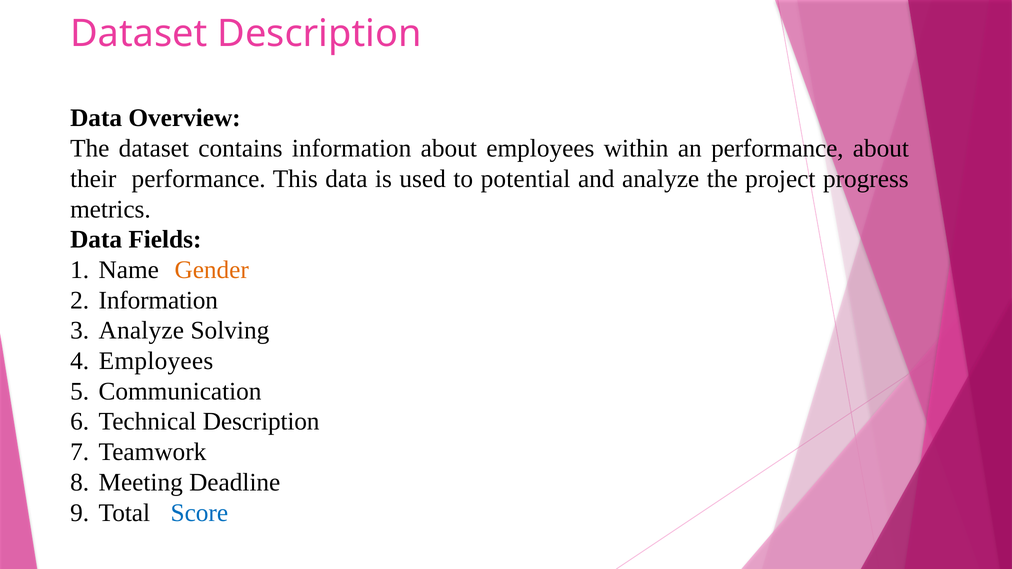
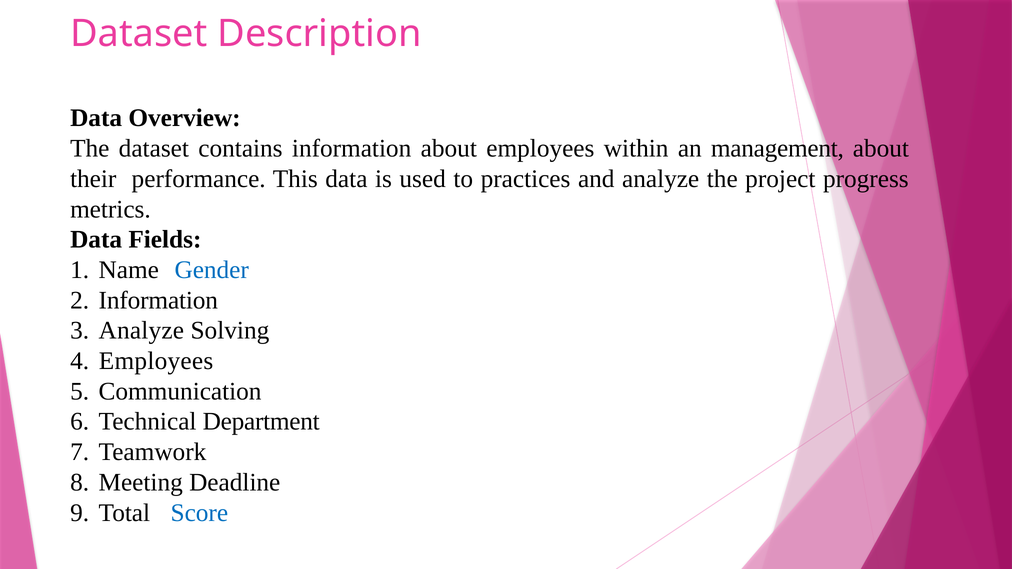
an performance: performance -> management (777, 149)
potential: potential -> practices (526, 179)
Gender colour: orange -> blue (212, 270)
Technical Description: Description -> Department (261, 422)
